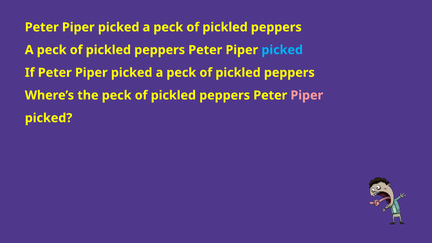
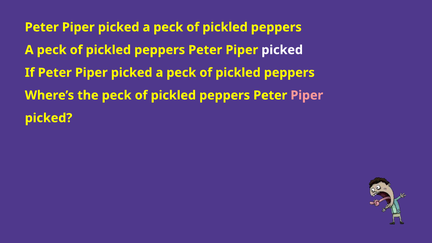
picked colour: light blue -> white (282, 50)
